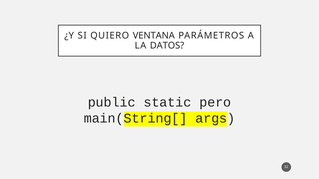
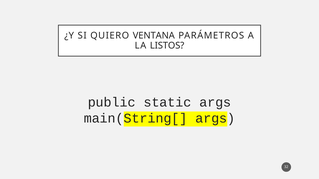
DATOS: DATOS -> LISTOS (167, 46)
static pero: pero -> args (215, 103)
